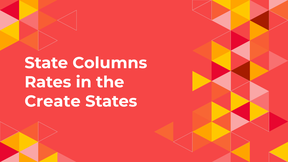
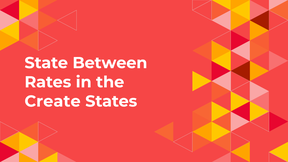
Columns: Columns -> Between (110, 63)
